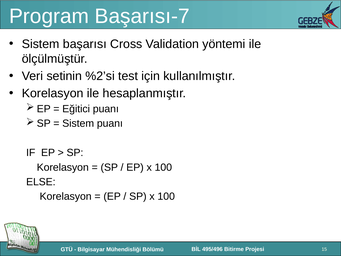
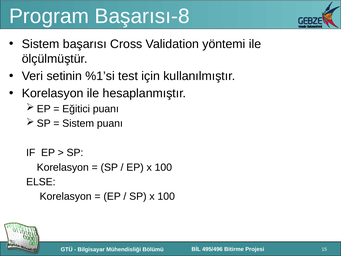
Başarısı-7: Başarısı-7 -> Başarısı-8 (142, 16)
%2’si: %2’si -> %1’si (100, 76)
